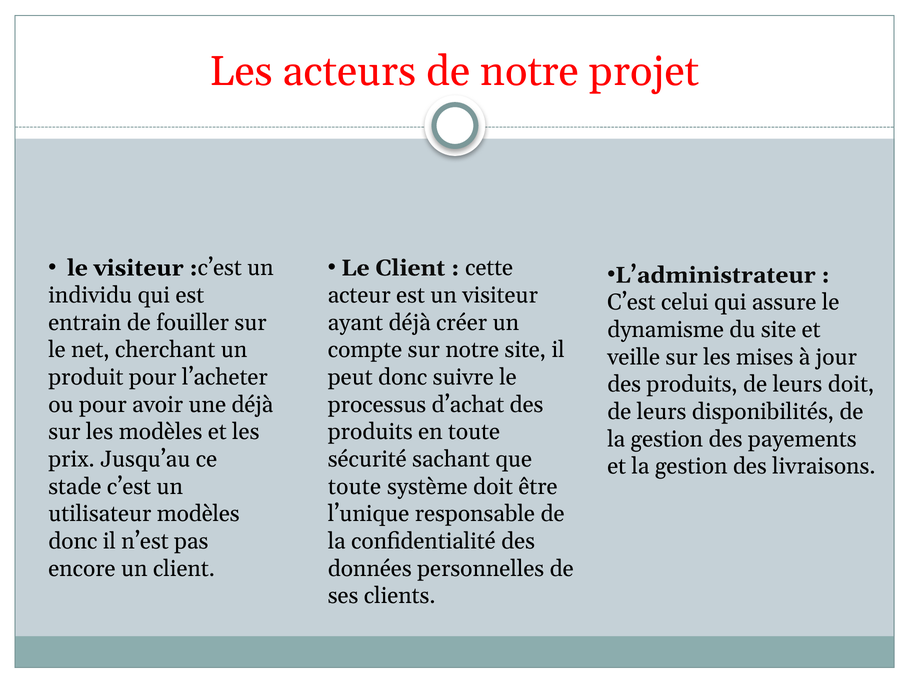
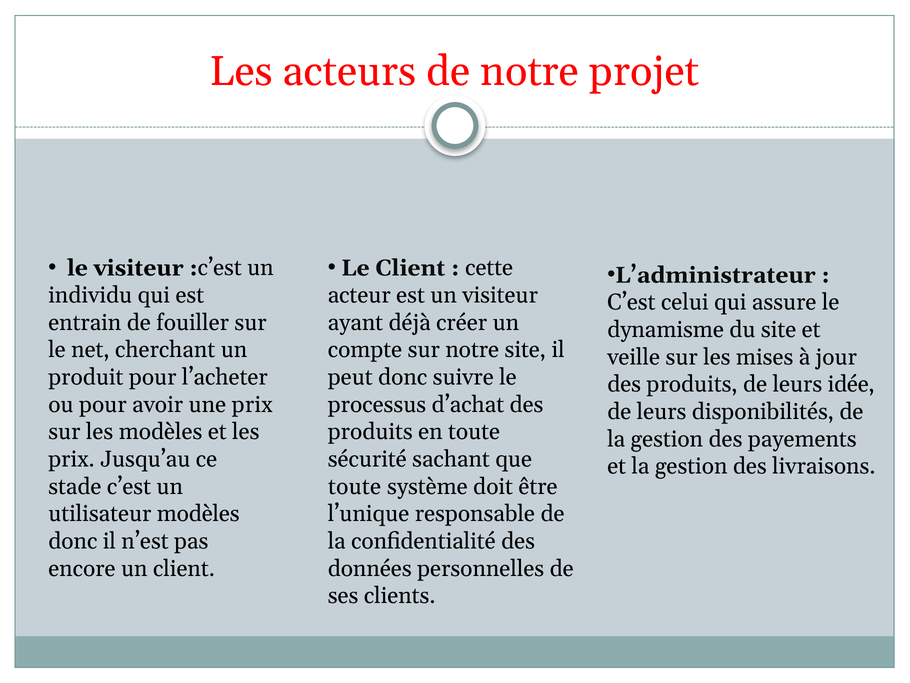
leurs doit: doit -> idée (851, 384)
une déjà: déjà -> prix (252, 404)
